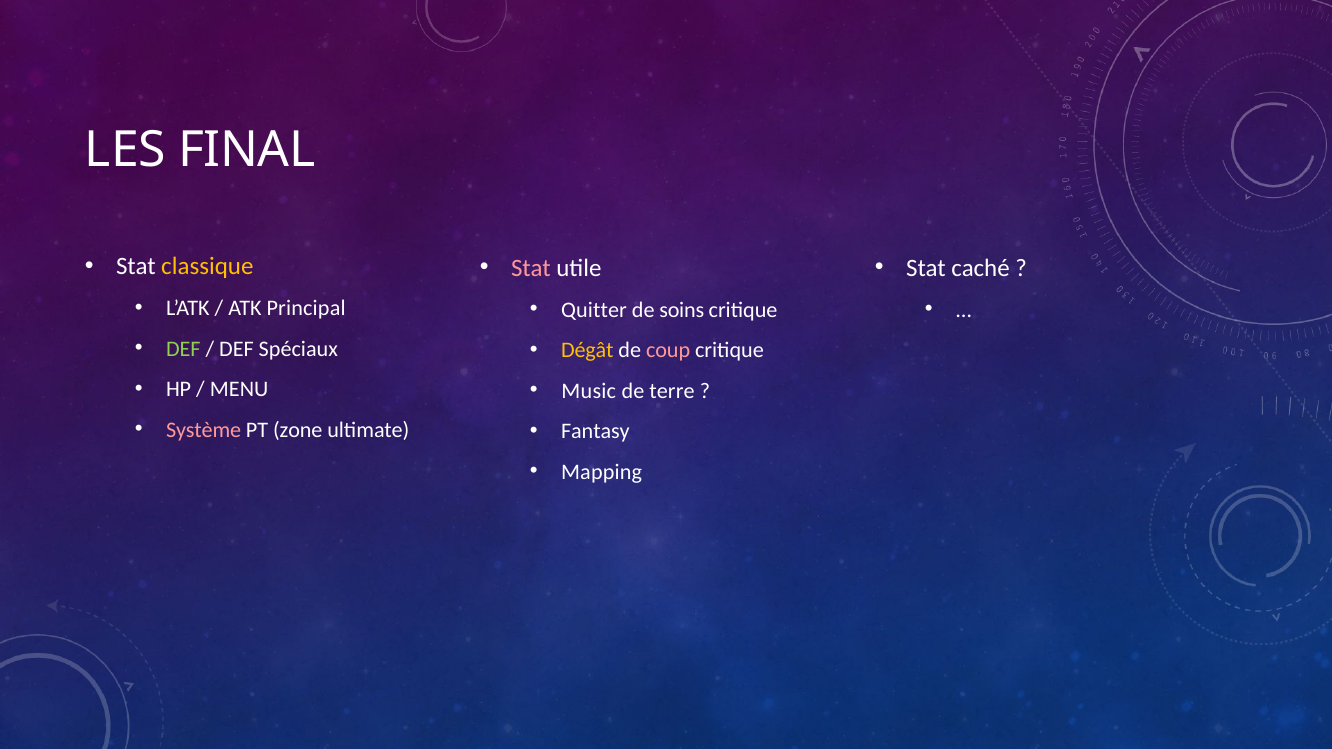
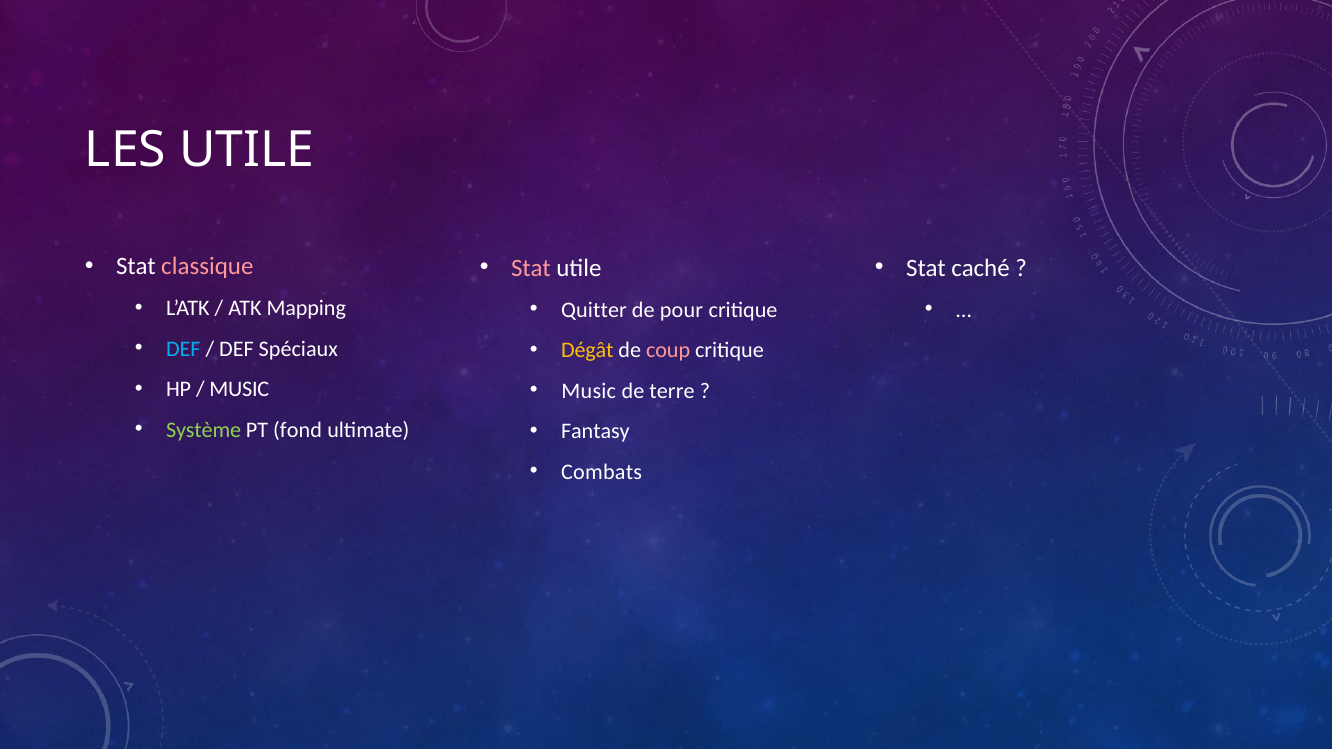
LES FINAL: FINAL -> UTILE (247, 150)
classique colour: yellow -> pink (207, 266)
Principal: Principal -> Mapping (306, 308)
soins: soins -> pour (682, 310)
DEF colour: light green -> light blue (183, 349)
MENU: MENU -> MUSIC (239, 389)
Système colour: pink -> light green (204, 430)
zone: zone -> fond (298, 430)
Mapping: Mapping -> Combats (602, 472)
